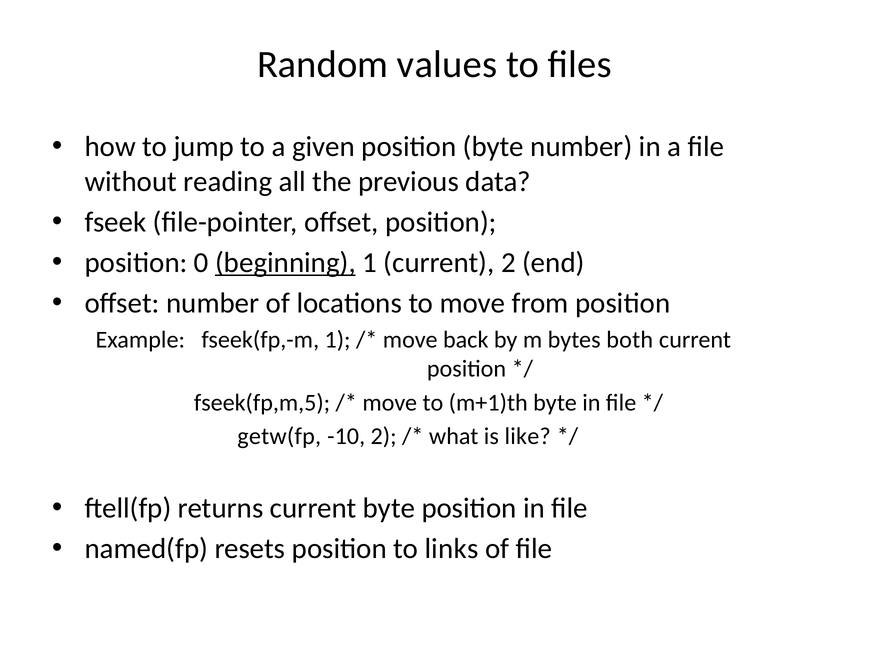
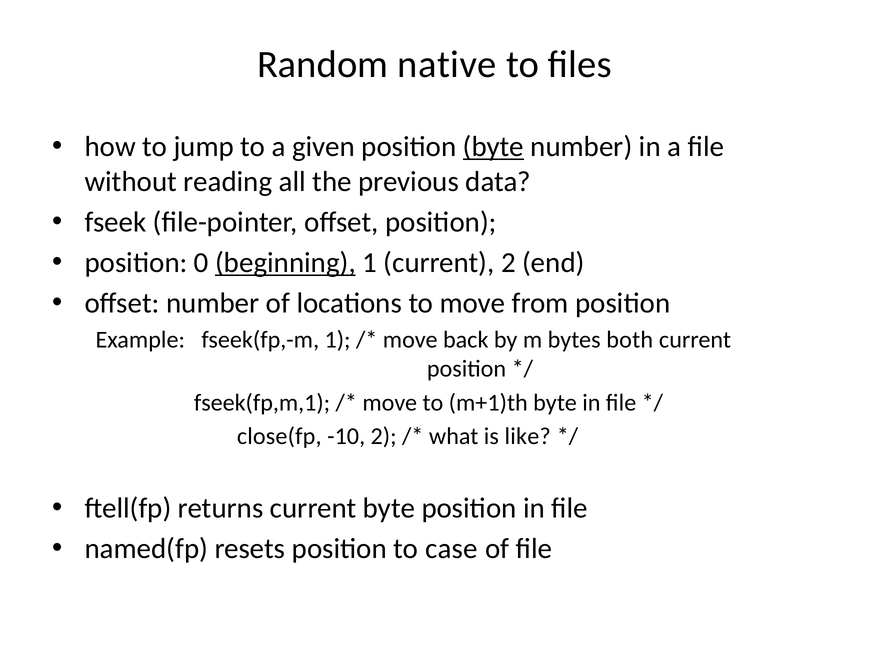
values: values -> native (447, 64)
byte underline: none -> present (493, 147)
fseek(fp,m,5: fseek(fp,m,5 -> fseek(fp,m,1 (262, 402)
getw(fp: getw(fp -> close(fp (279, 436)
links: links -> case (451, 549)
